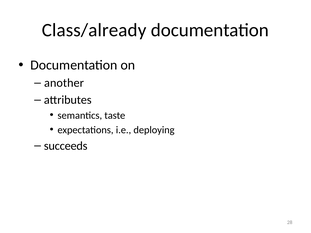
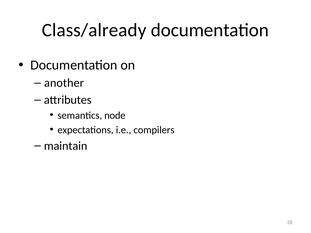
taste: taste -> node (115, 115)
deploying: deploying -> compilers (154, 130)
succeeds: succeeds -> maintain (66, 146)
